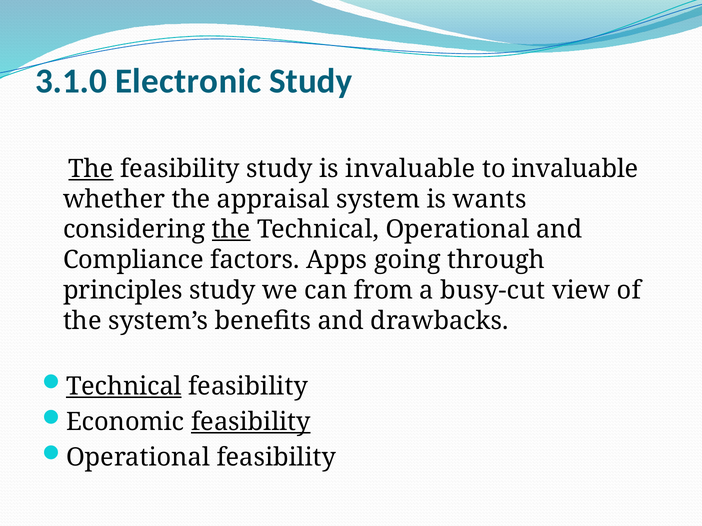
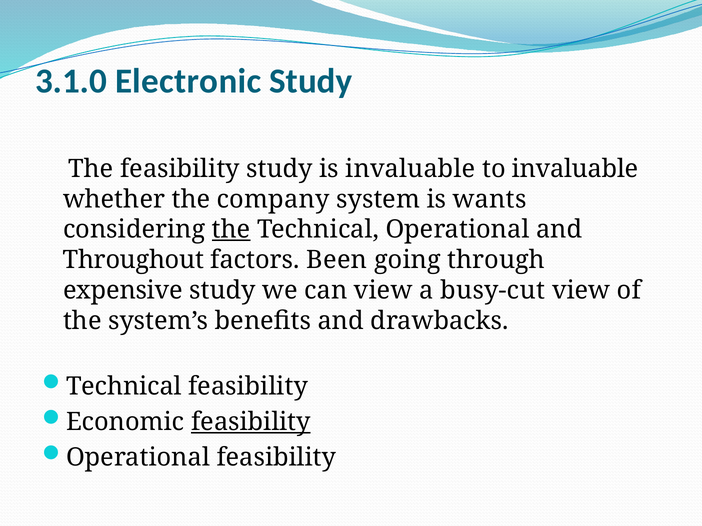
The underline: present -> none (91, 169)
appraisal: appraisal -> company (273, 199)
Compliance: Compliance -> Throughout (133, 260)
Apps: Apps -> Been (337, 260)
principles: principles -> expensive (123, 291)
can from: from -> view (383, 291)
Technical underline: present -> none (124, 387)
